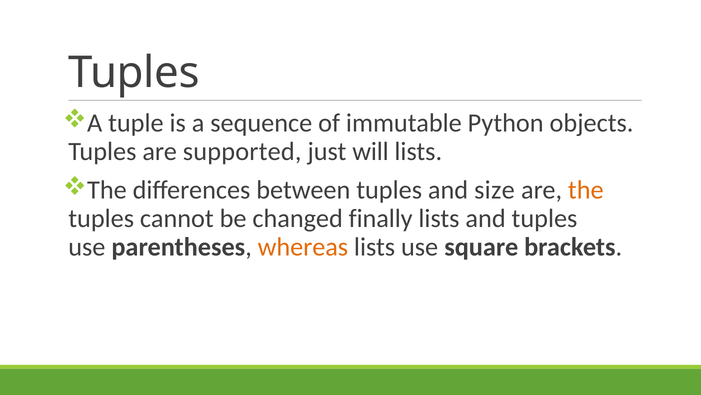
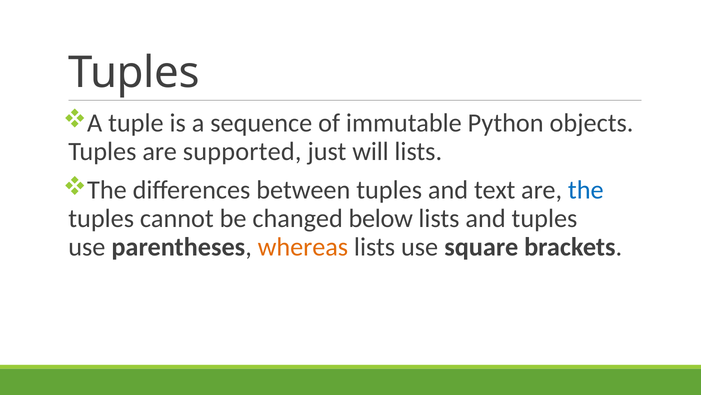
size: size -> text (495, 190)
the colour: orange -> blue (586, 190)
finally: finally -> below (381, 218)
